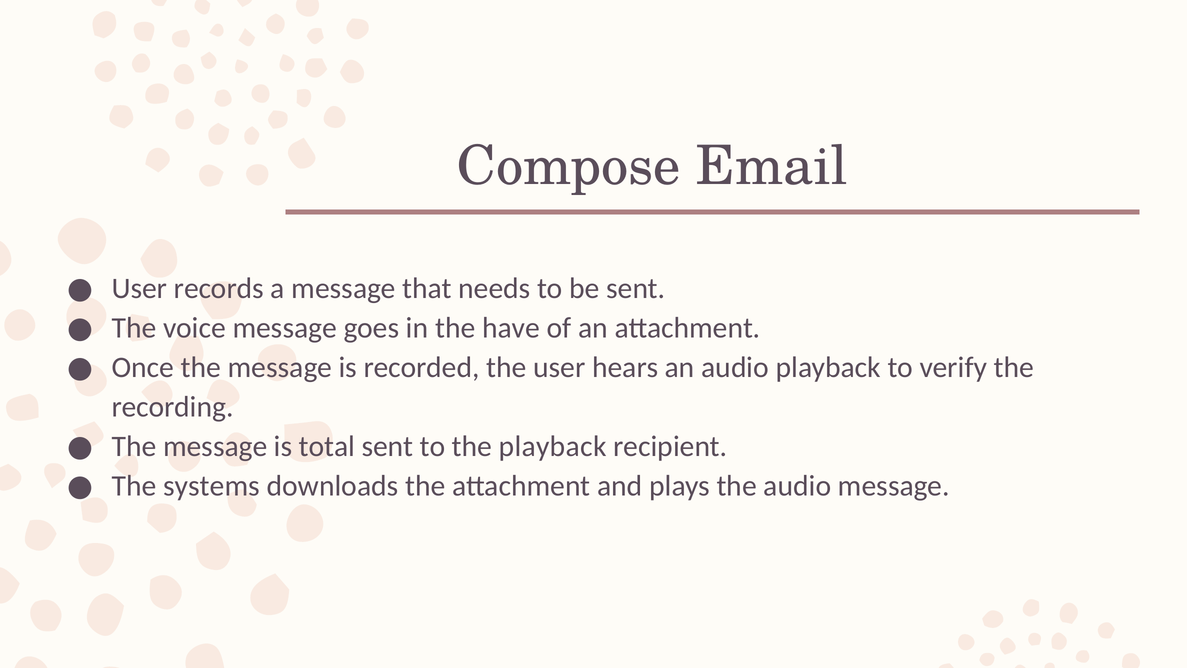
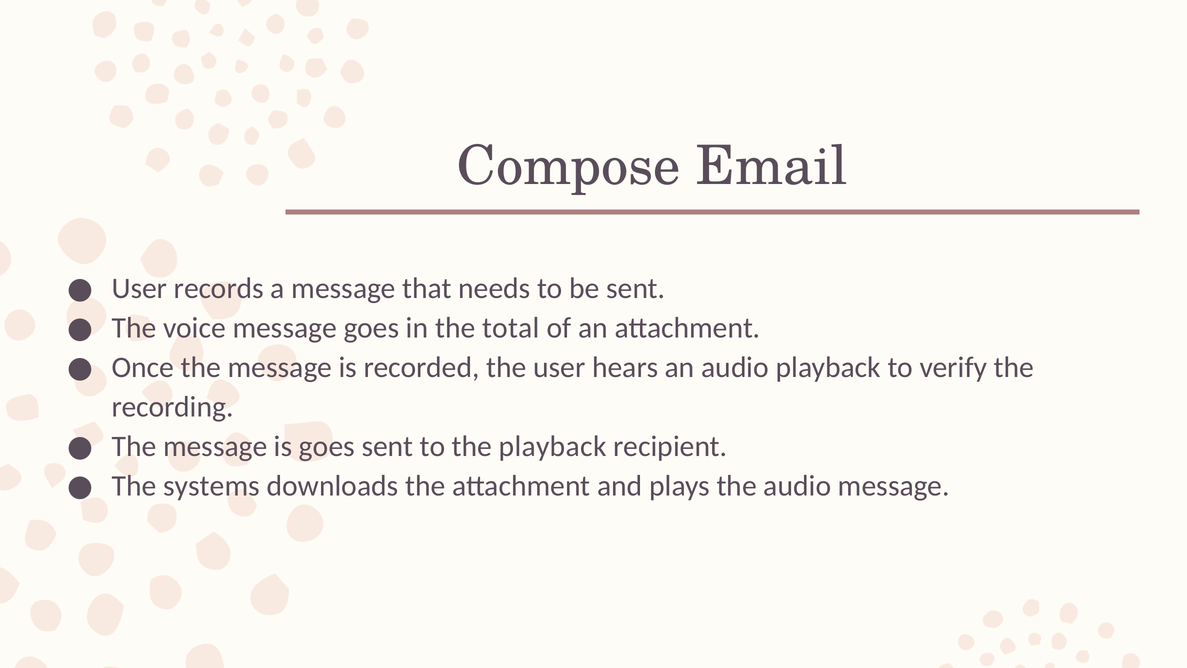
have: have -> total (511, 328)
is total: total -> goes (327, 446)
